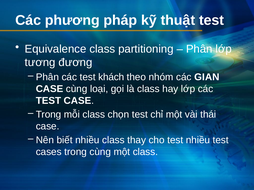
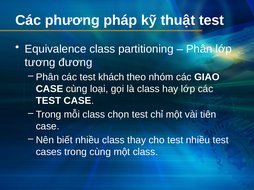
GIAN: GIAN -> GIAO (207, 77)
thái: thái -> tiên (208, 115)
